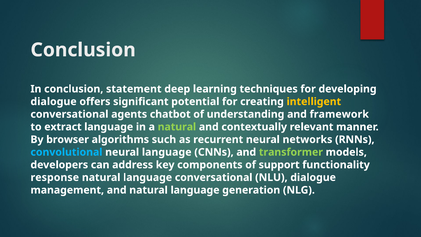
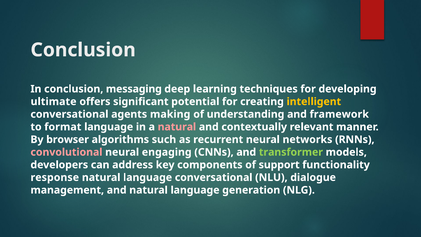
statement: statement -> messaging (134, 89)
dialogue: dialogue -> ultimate (54, 102)
chatbot: chatbot -> making (170, 114)
extract: extract -> format (63, 127)
natural colour: light green -> pink (177, 127)
convolutional colour: light blue -> pink (66, 152)
neural language: language -> engaging (167, 152)
